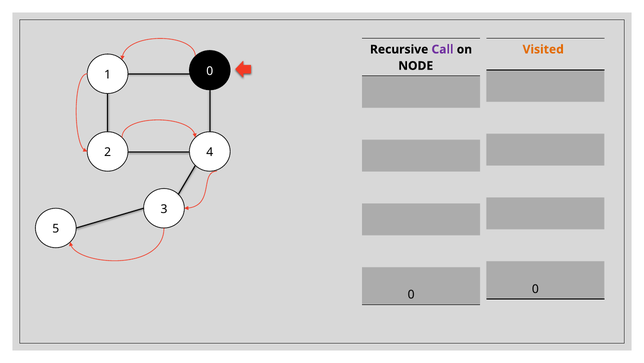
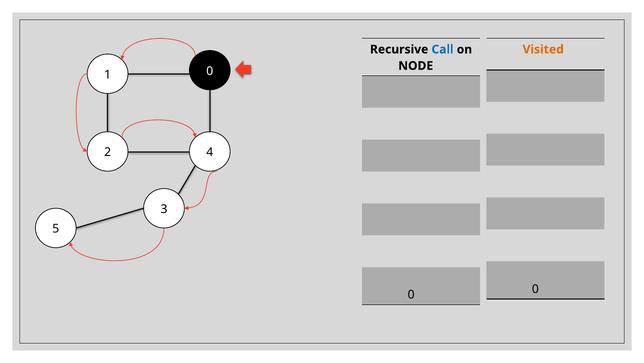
Call colour: purple -> blue (443, 49)
